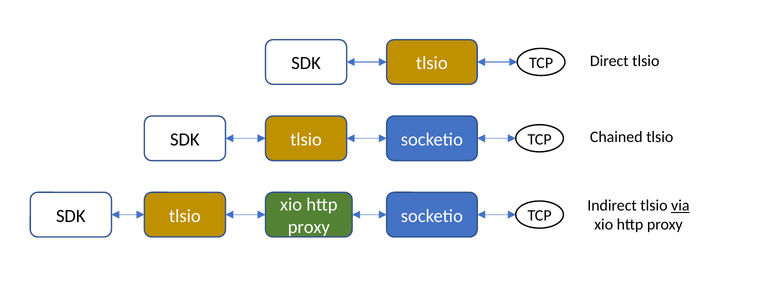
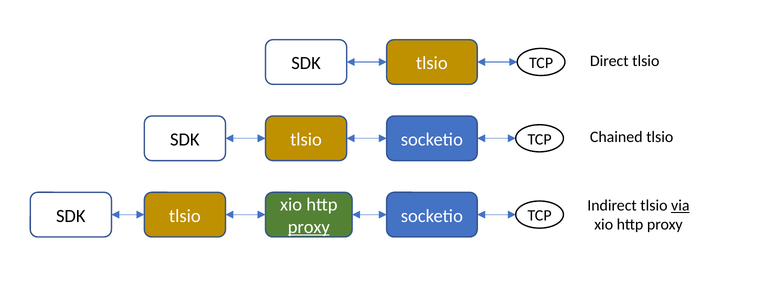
proxy underline: none -> present (309, 227)
